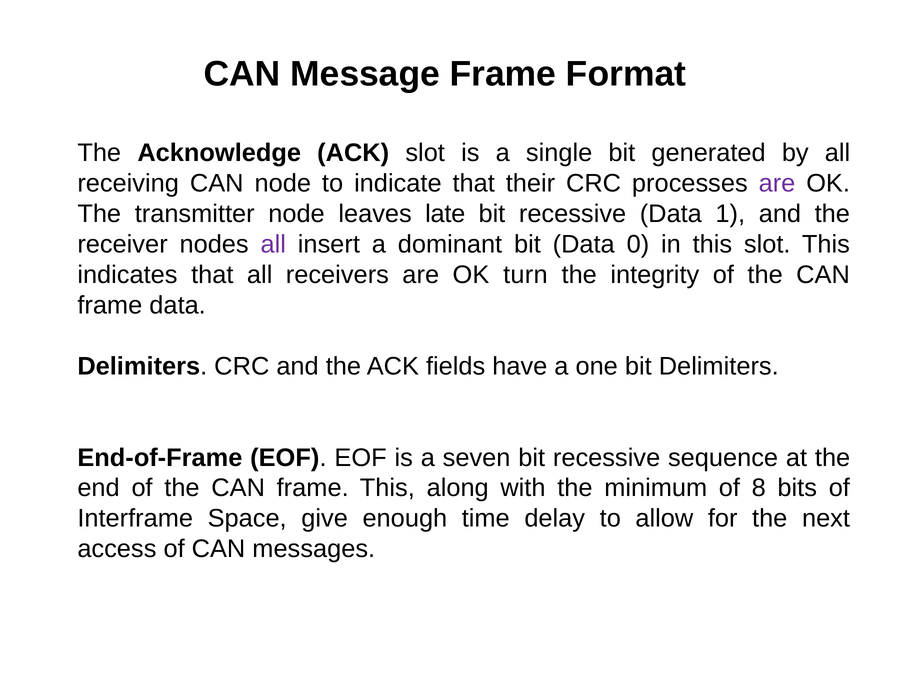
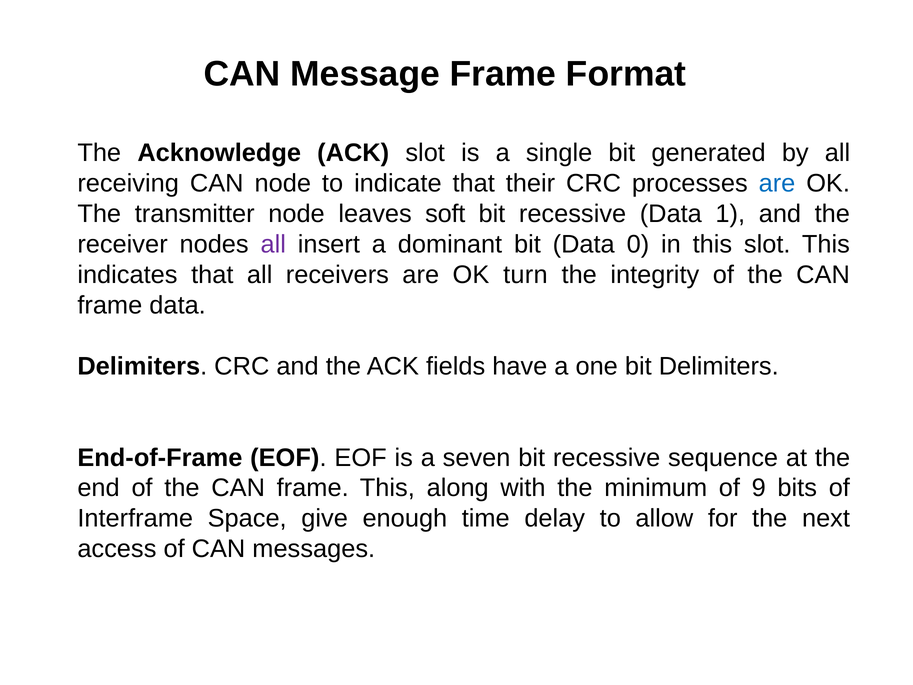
are colour: purple -> blue (777, 183)
late: late -> soft (445, 214)
8: 8 -> 9 (759, 488)
